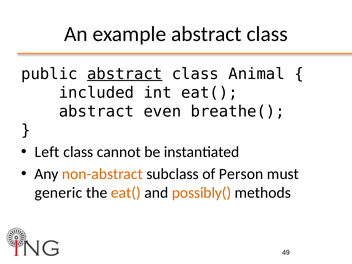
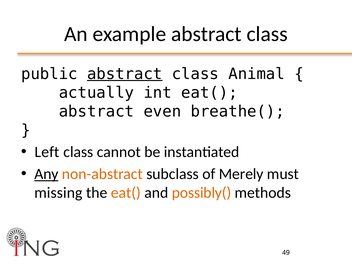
included: included -> actually (96, 93)
Any underline: none -> present (46, 174)
Person: Person -> Merely (241, 174)
generic: generic -> missing (58, 193)
